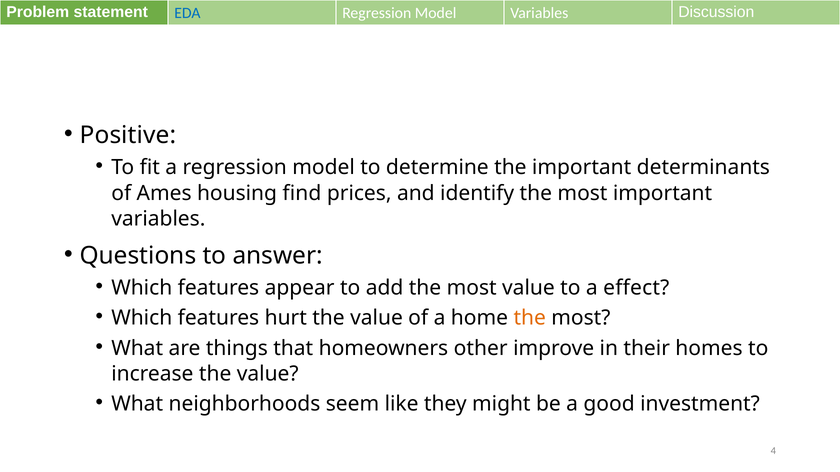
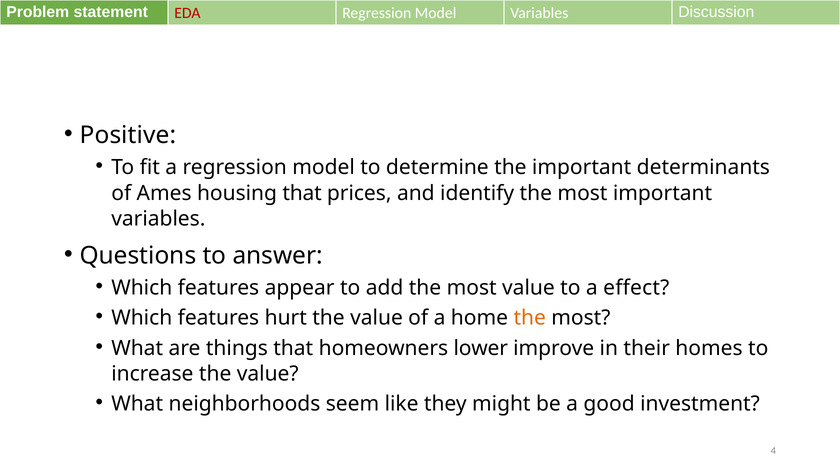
EDA colour: blue -> red (187, 13)
housing find: find -> that (302, 193)
other: other -> lower (481, 348)
